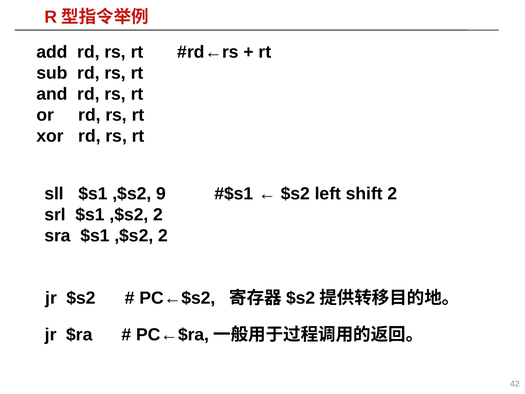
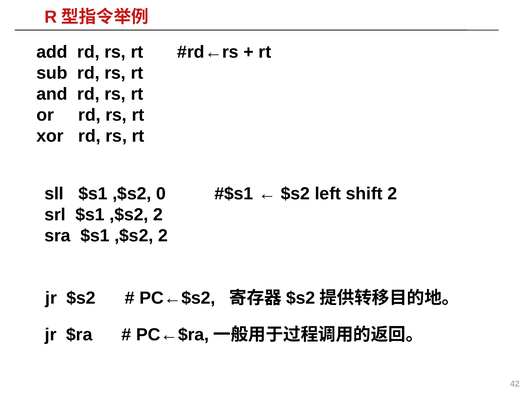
9: 9 -> 0 (161, 194)
